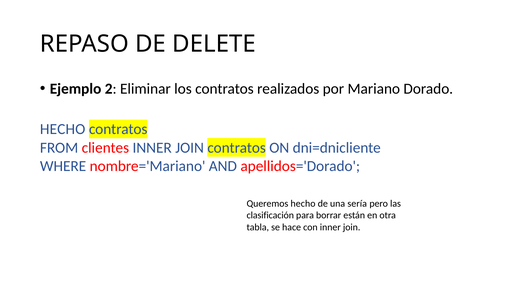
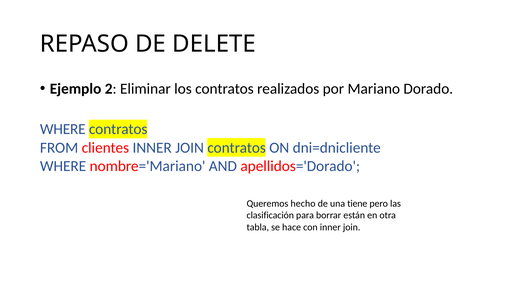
HECHO: HECHO -> WHERE (63, 129)
sería: sería -> tiene (357, 203)
